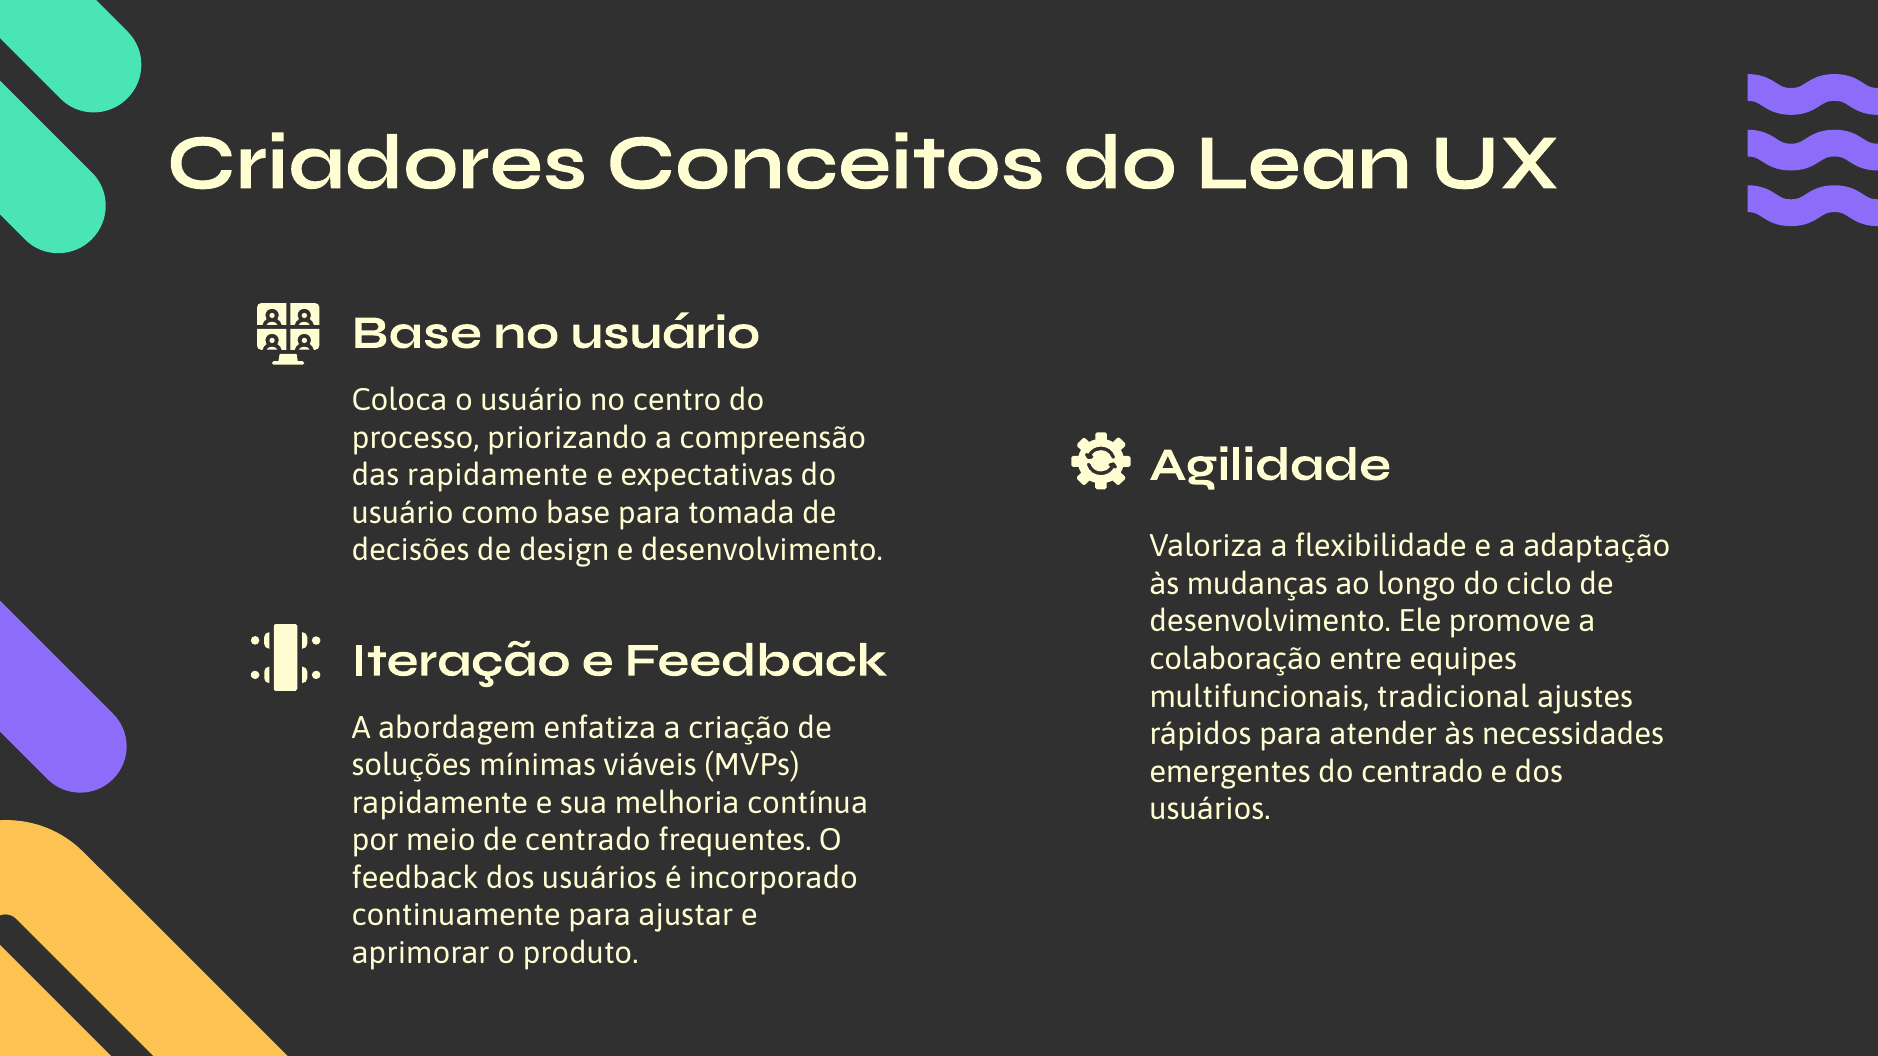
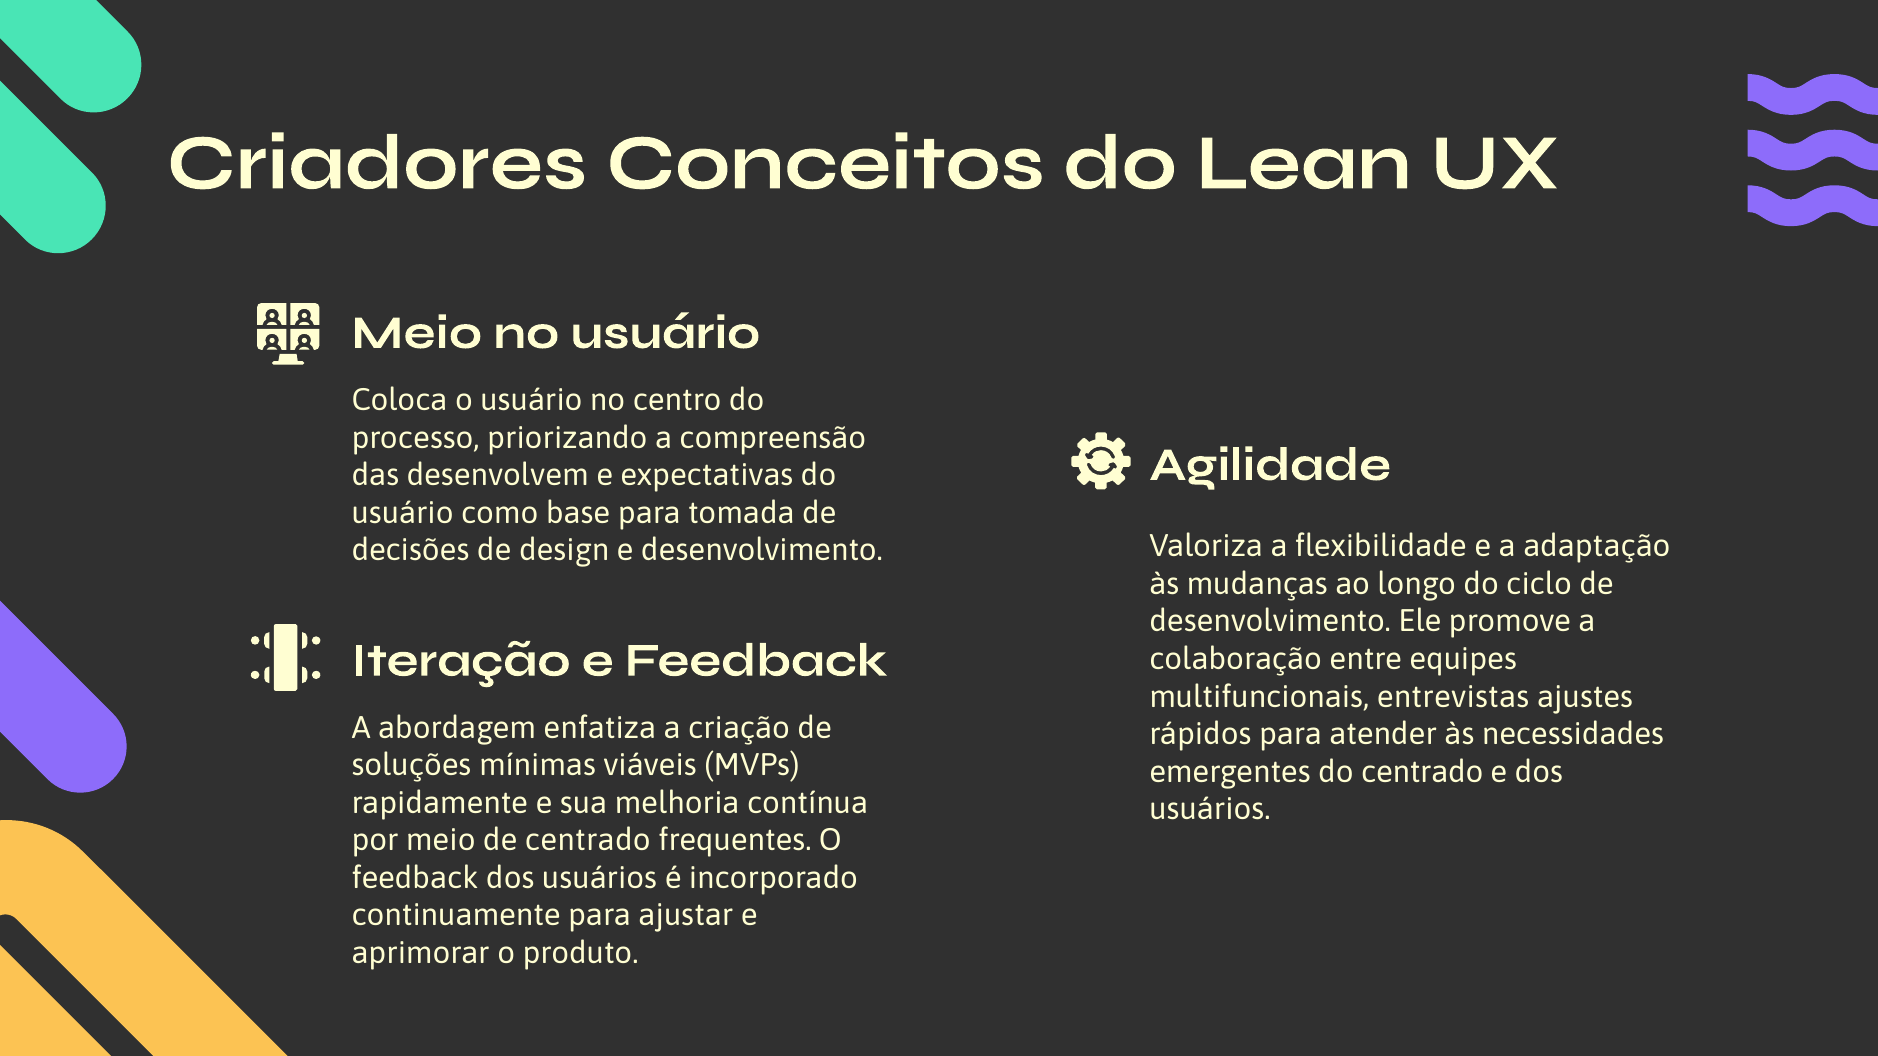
Base: Base -> Meio (417, 333)
das rapidamente: rapidamente -> desenvolvem (498, 476)
tradicional: tradicional -> entrevistas (1453, 697)
